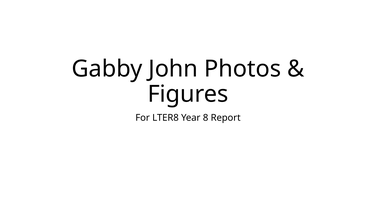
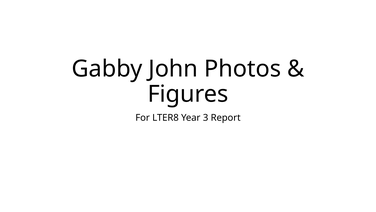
8: 8 -> 3 (206, 118)
